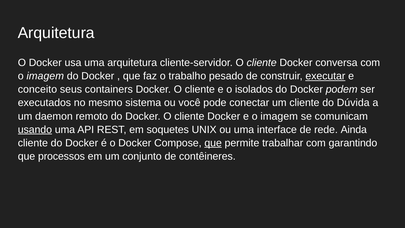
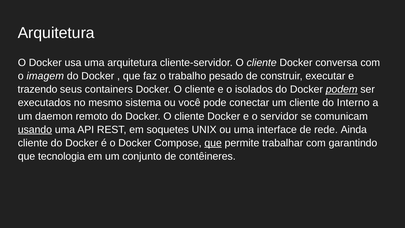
executar underline: present -> none (325, 76)
conceito: conceito -> trazendo (38, 89)
podem underline: none -> present (342, 89)
Dúvida: Dúvida -> Interno (353, 103)
e o imagem: imagem -> servidor (279, 116)
processos: processos -> tecnologia (61, 156)
